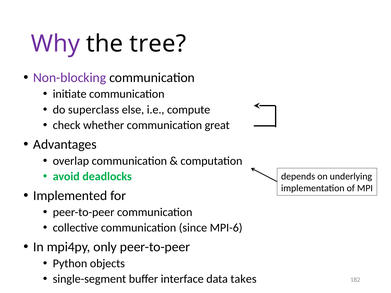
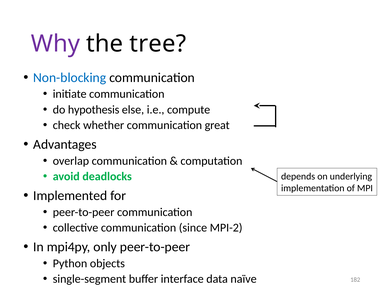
Non-blocking colour: purple -> blue (70, 78)
superclass: superclass -> hypothesis (94, 110)
MPI-6: MPI-6 -> MPI-2 (226, 228)
takes: takes -> naïve (244, 279)
